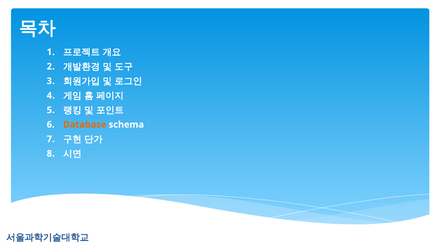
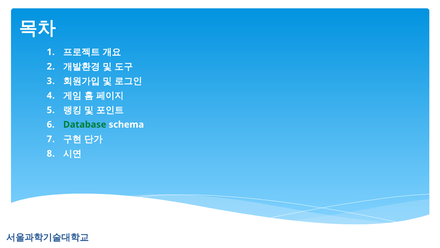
Database colour: orange -> green (85, 124)
